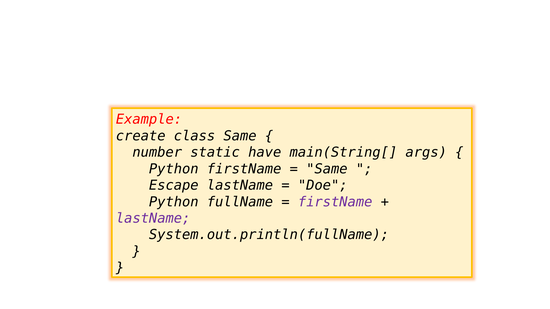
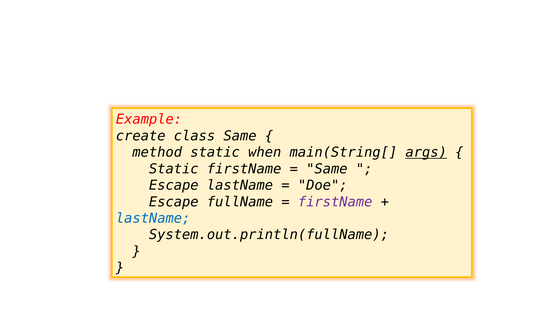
number: number -> method (157, 153)
have: have -> when (265, 153)
args underline: none -> present (426, 153)
Python: Python -> Static (174, 169)
Python: Python -> Escape (174, 202)
lastName colour: purple -> blue (153, 219)
